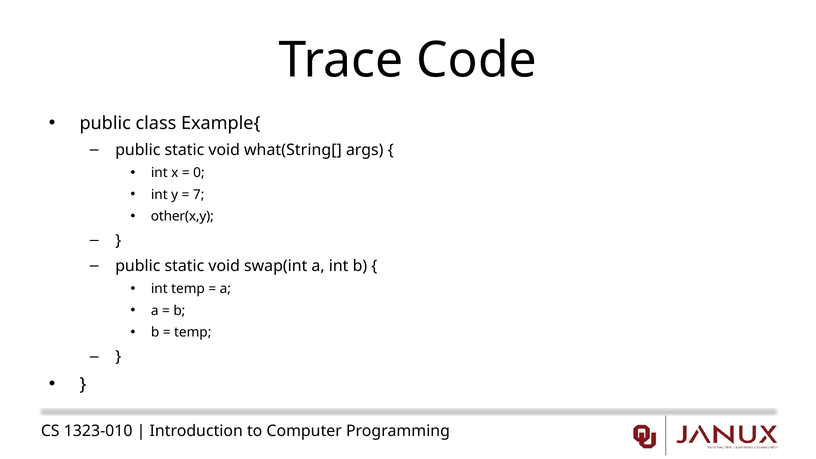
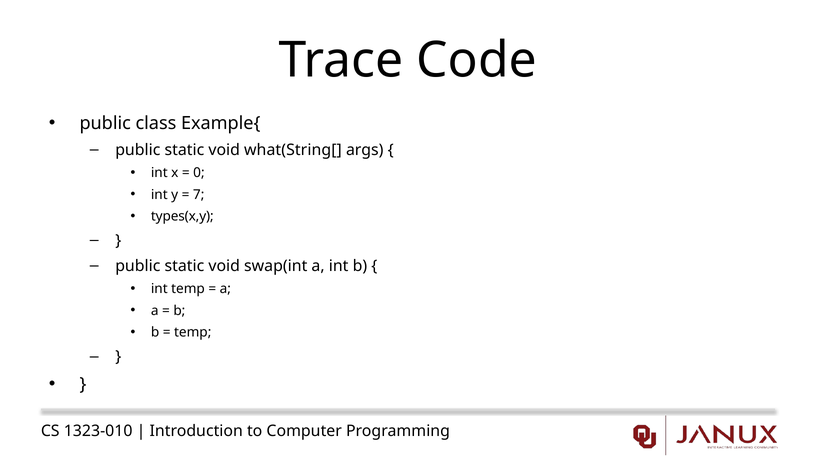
other(x,y: other(x,y -> types(x,y (182, 216)
